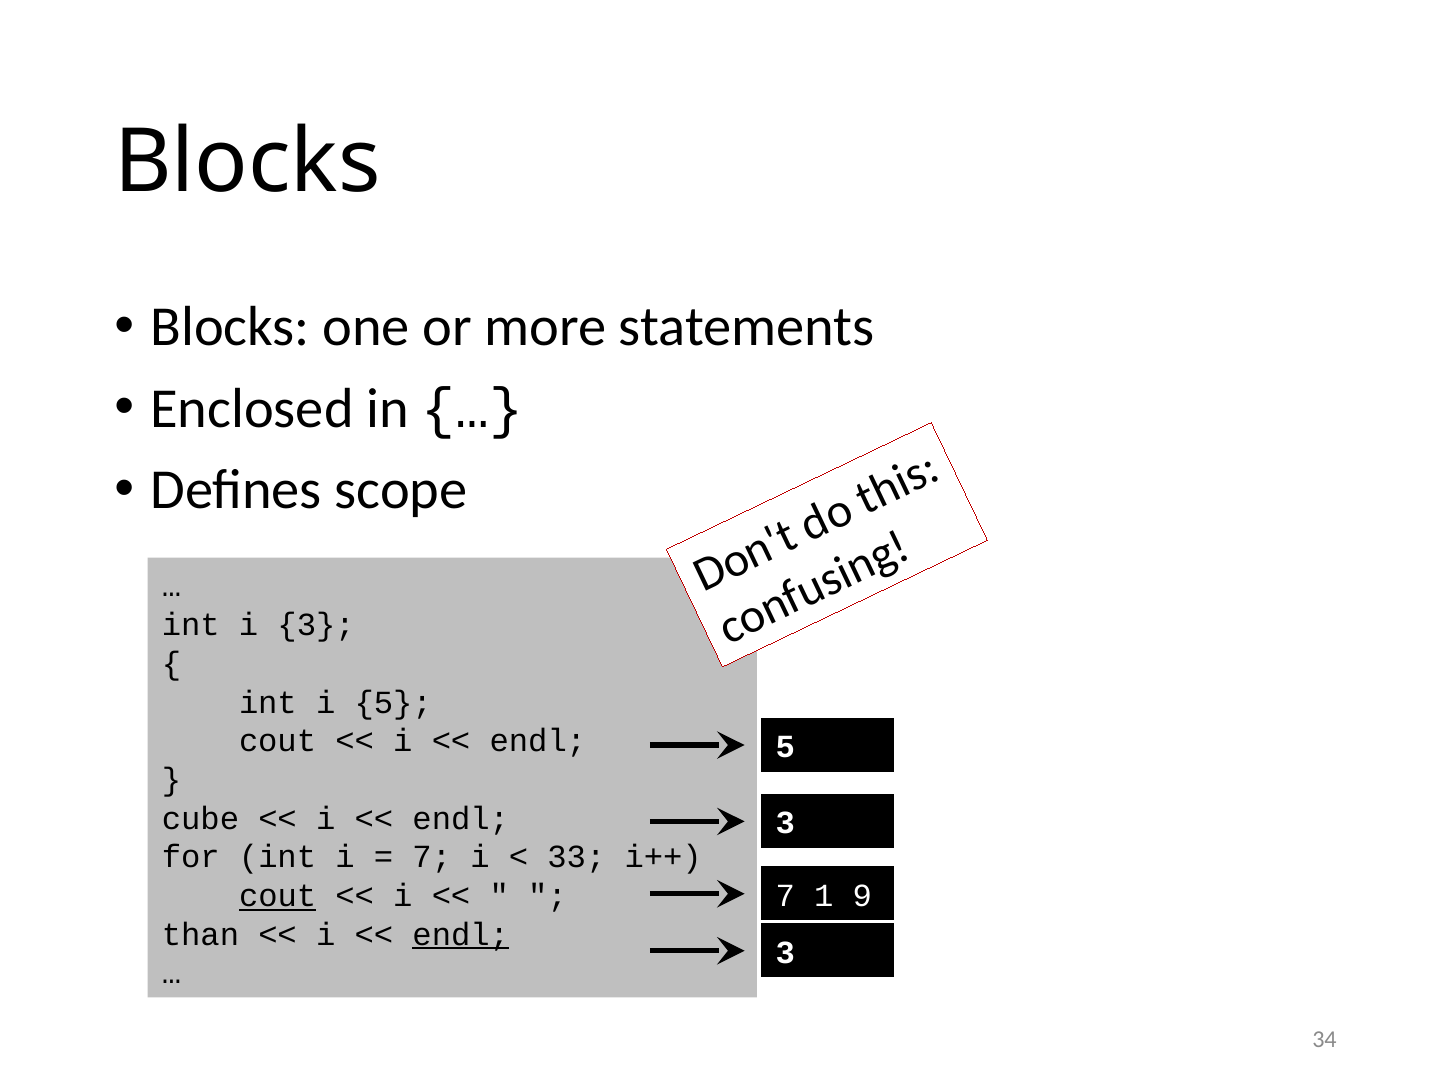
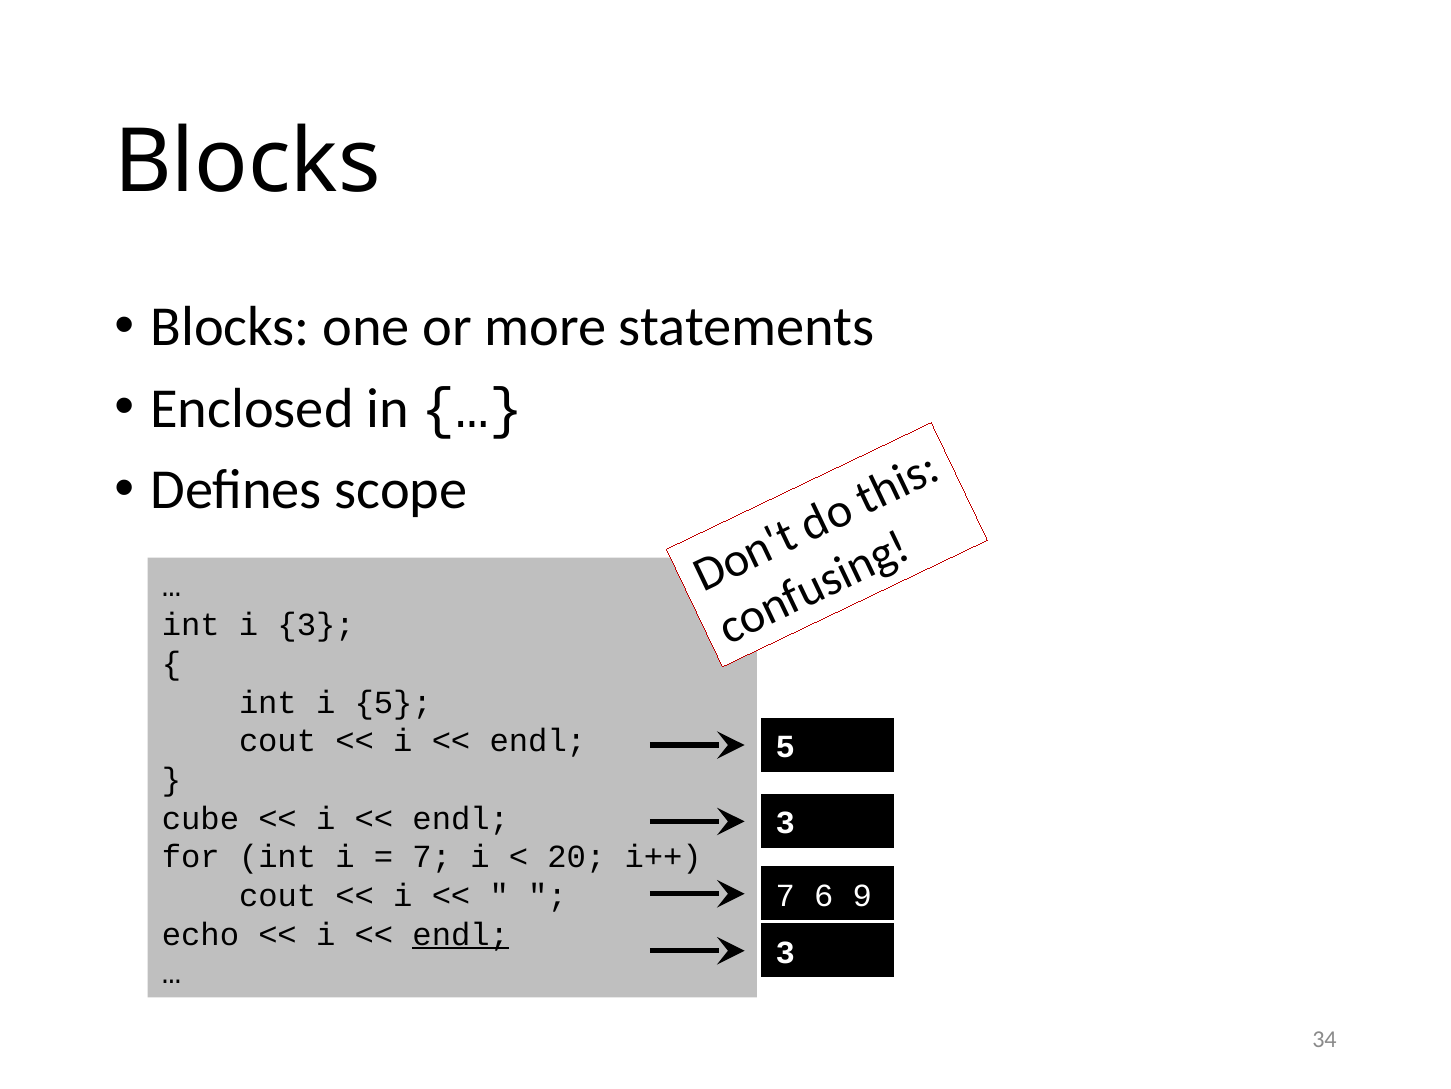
33: 33 -> 20 (576, 857)
1: 1 -> 6 (824, 895)
cout underline: present -> none (278, 895)
than: than -> echo (201, 934)
